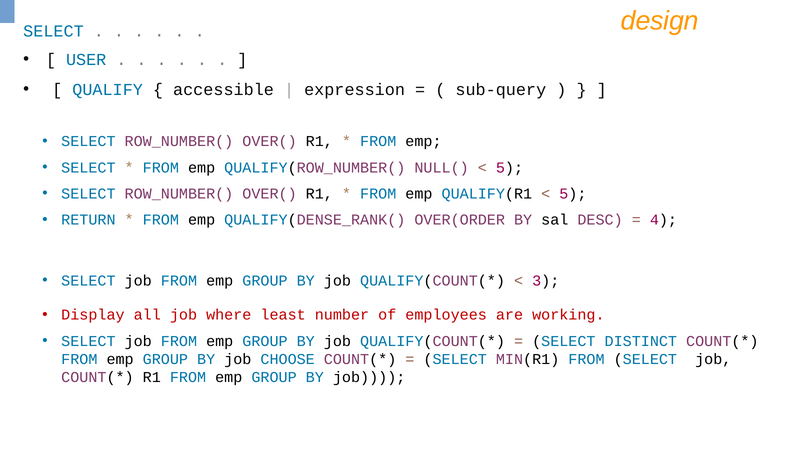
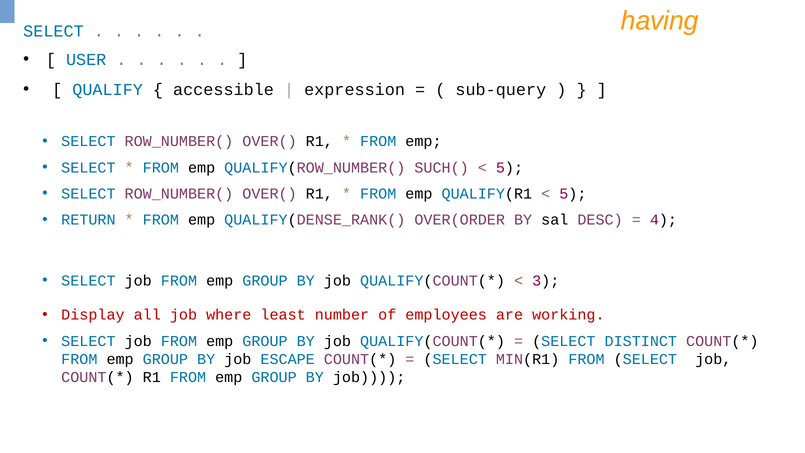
design: design -> having (660, 21)
NULL(: NULL( -> SUCH( (442, 168)
CHOOSE: CHOOSE -> ESCAPE (288, 359)
